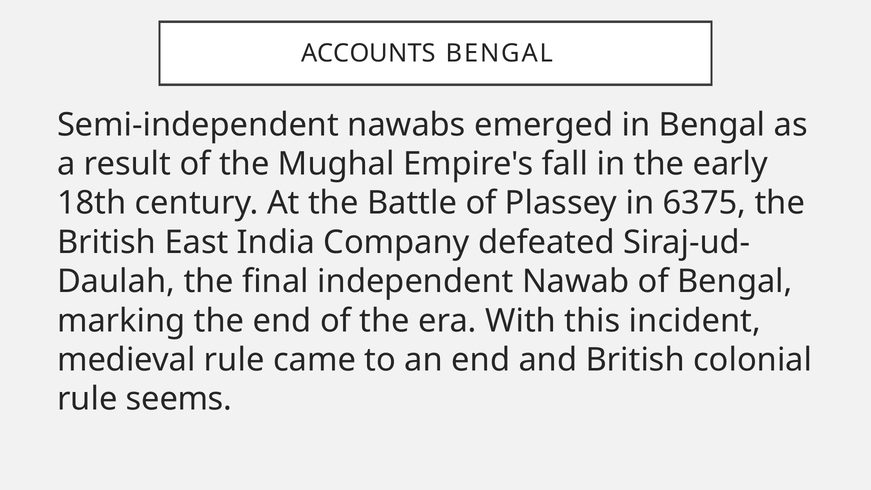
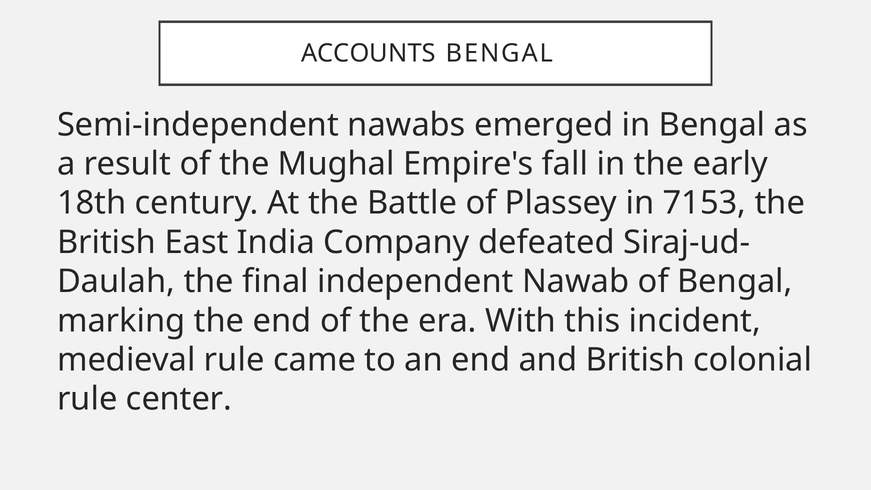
6375: 6375 -> 7153 (704, 203)
seems: seems -> center (179, 399)
